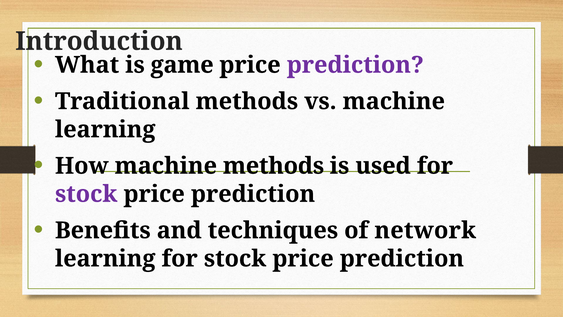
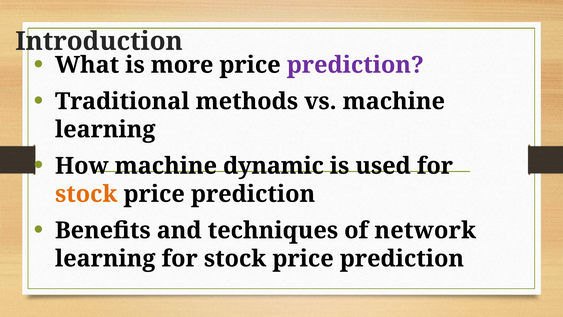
game: game -> more (182, 65)
machine methods: methods -> dynamic (273, 166)
stock colour: purple -> orange (86, 194)
